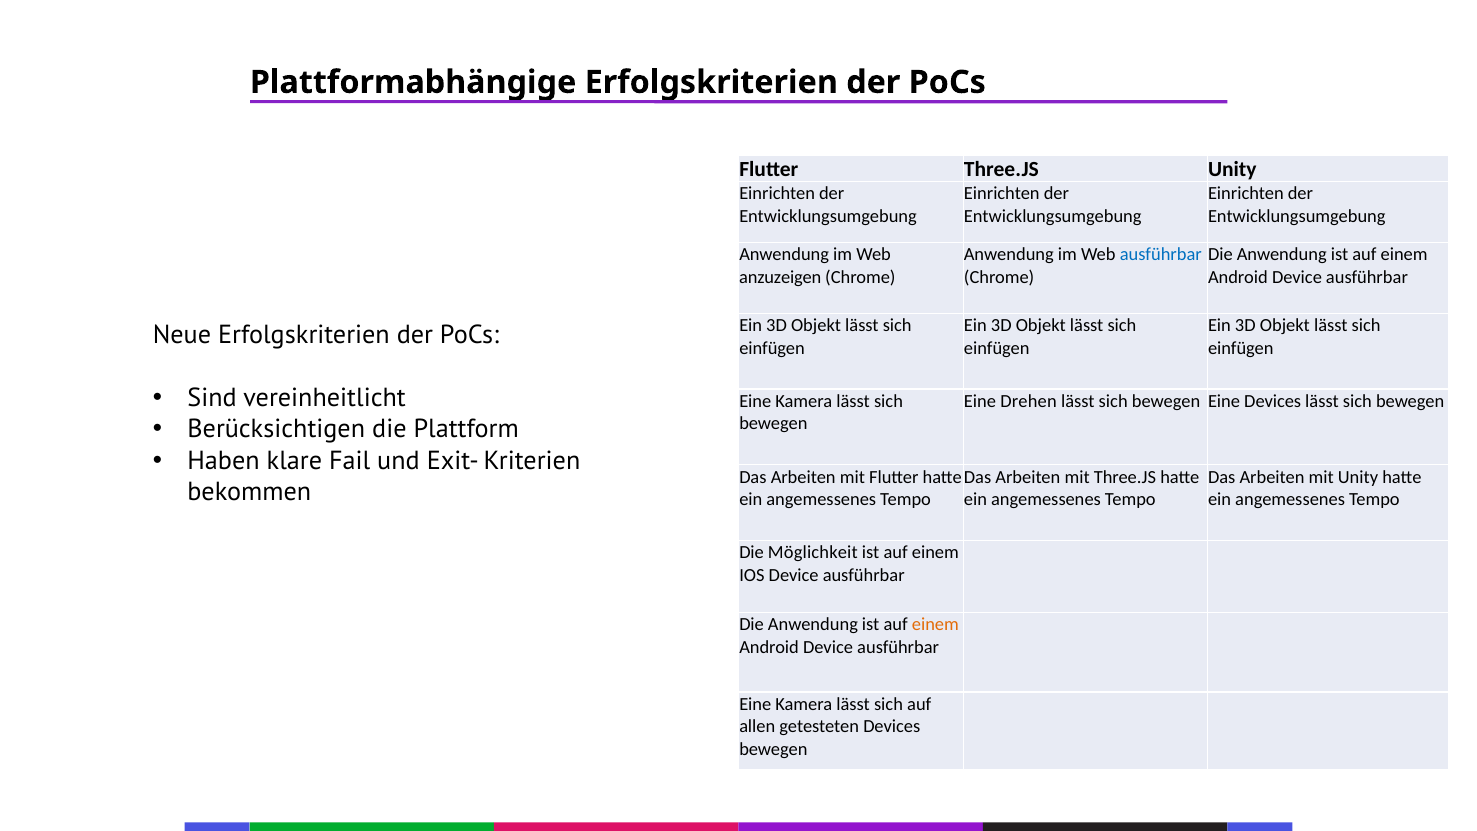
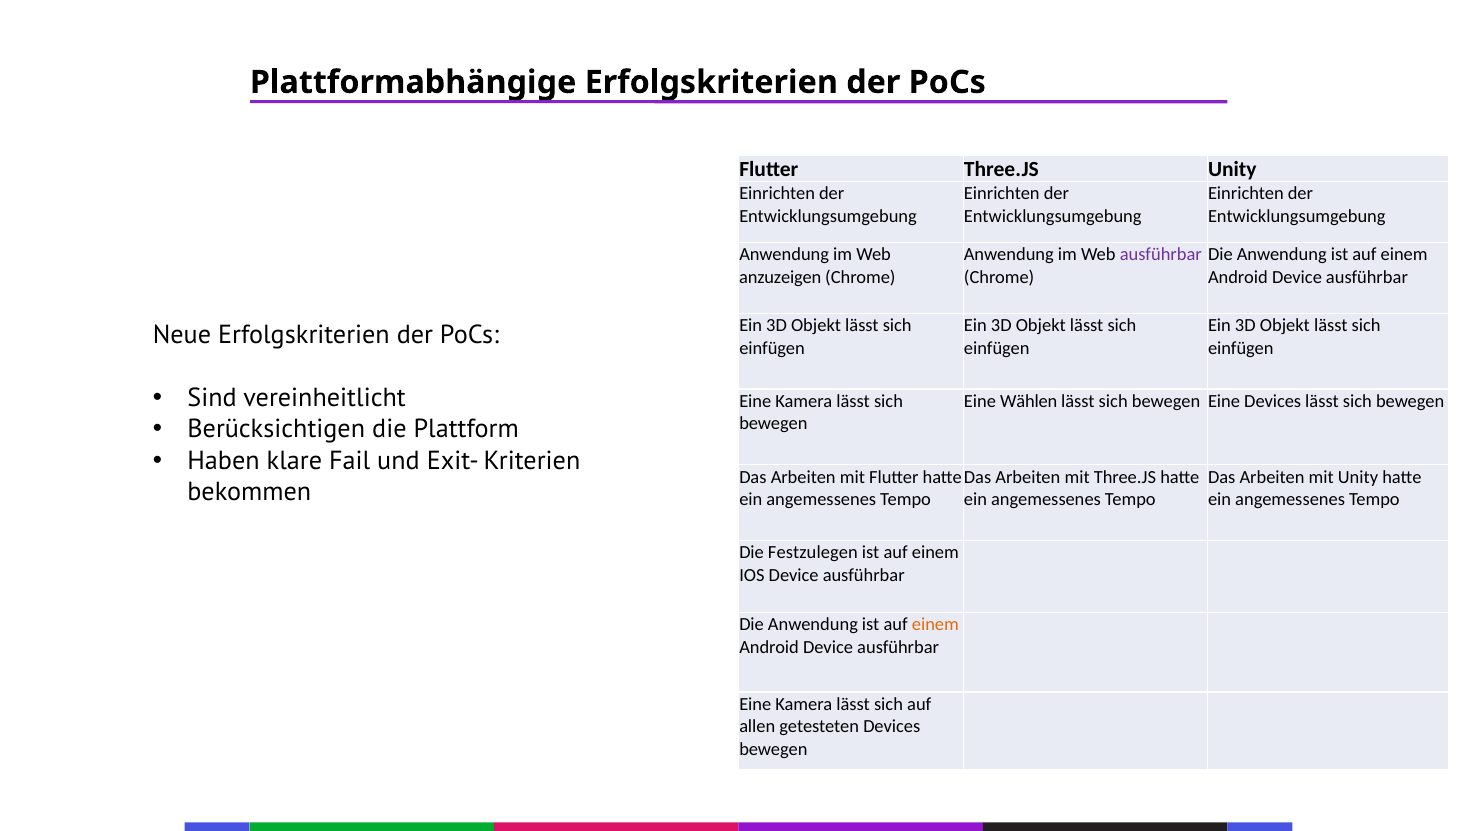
ausführbar colour: blue -> purple (1161, 254)
Drehen: Drehen -> Wählen (1029, 401)
Möglichkeit: Möglichkeit -> Festzulegen (813, 553)
